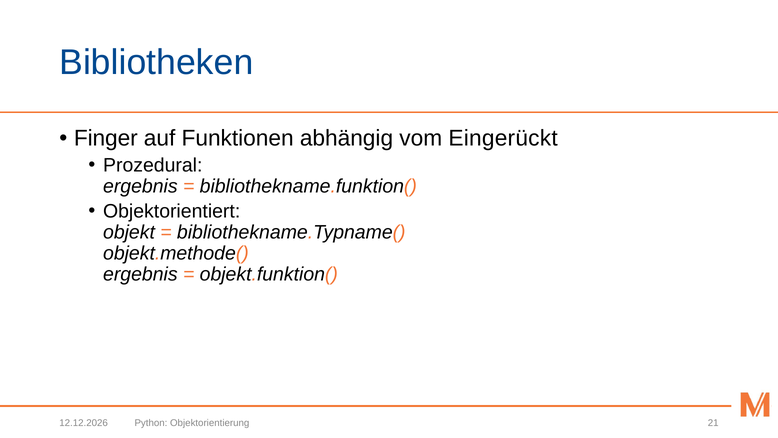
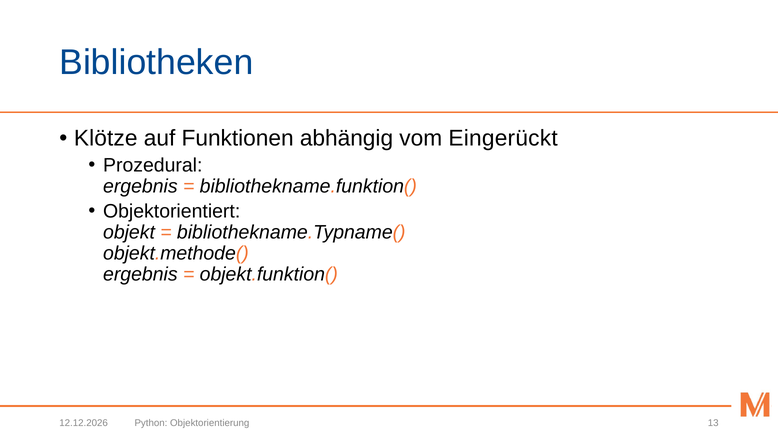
Finger: Finger -> Klötze (106, 138)
21: 21 -> 13 (713, 423)
